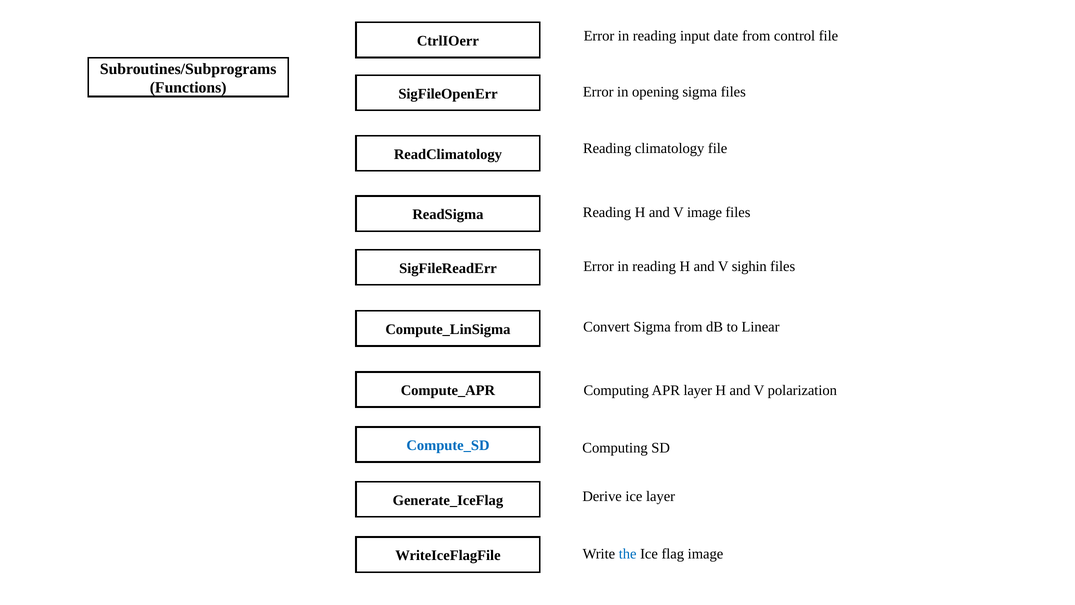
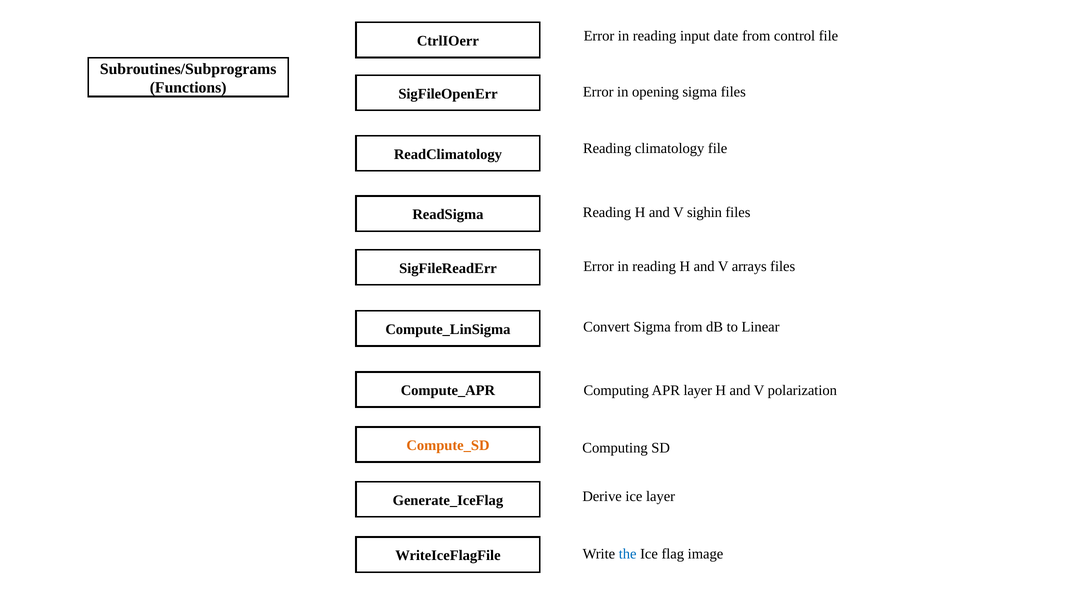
V image: image -> sighin (704, 212)
sighin: sighin -> arrays (749, 266)
Compute_SD colour: blue -> orange (448, 445)
